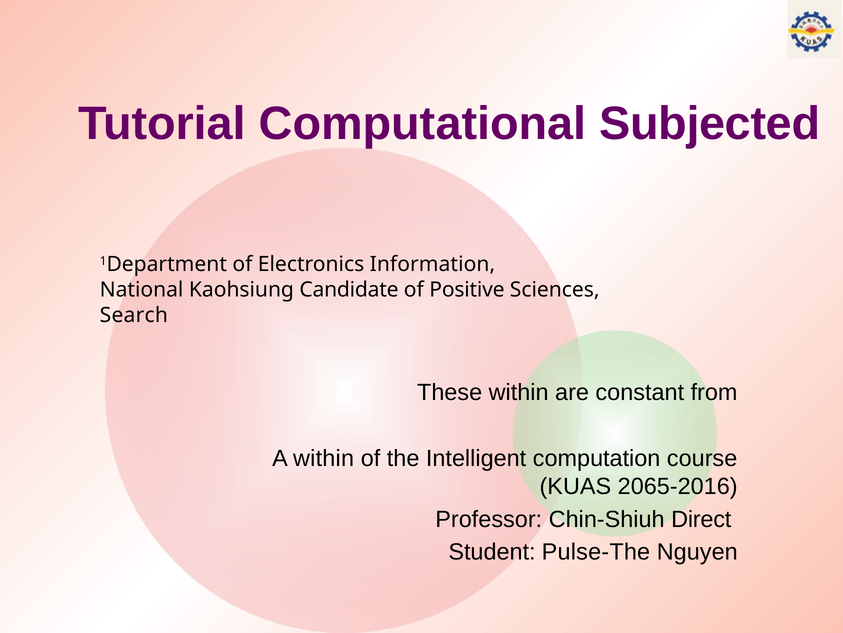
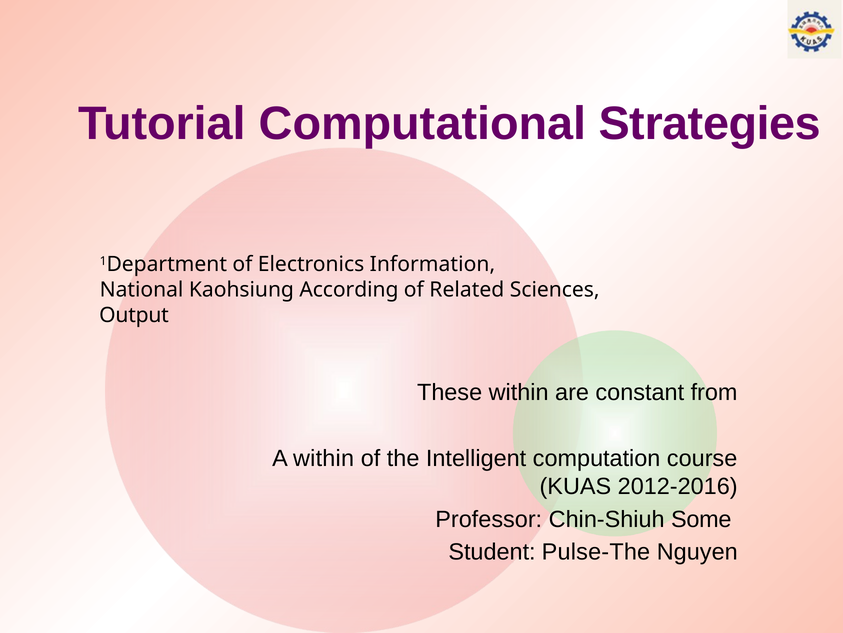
Subjected: Subjected -> Strategies (710, 124)
Candidate: Candidate -> According (349, 289)
Positive: Positive -> Related (467, 289)
Search: Search -> Output (134, 315)
2065-2016: 2065-2016 -> 2012-2016 (678, 486)
Direct: Direct -> Some (701, 519)
